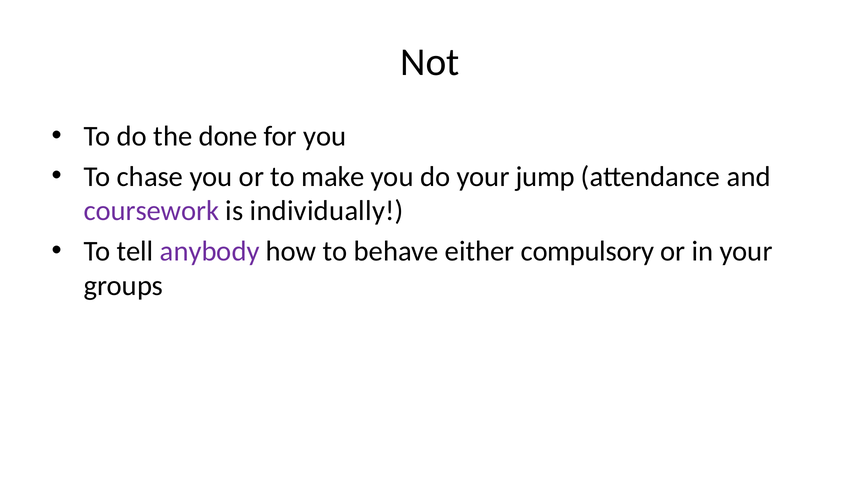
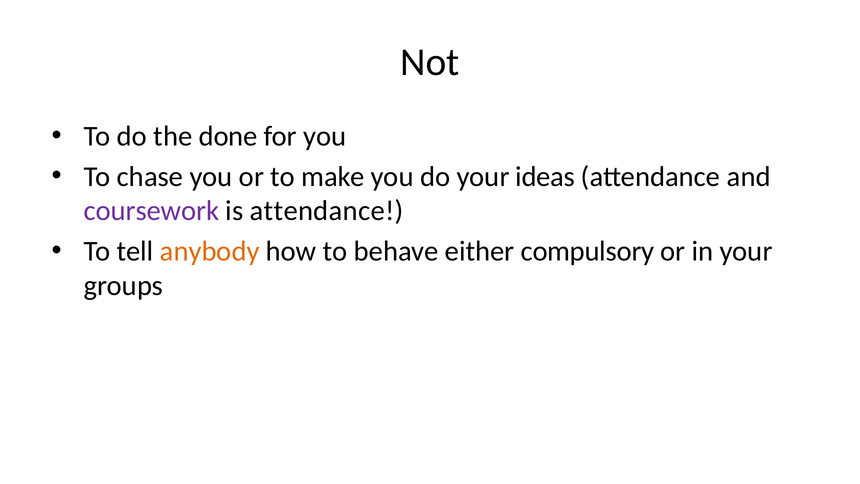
jump: jump -> ideas (545, 177)
is individually: individually -> attendance (327, 211)
anybody colour: purple -> orange (210, 251)
